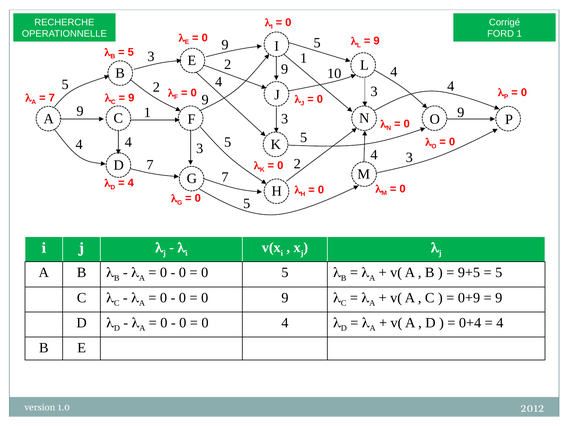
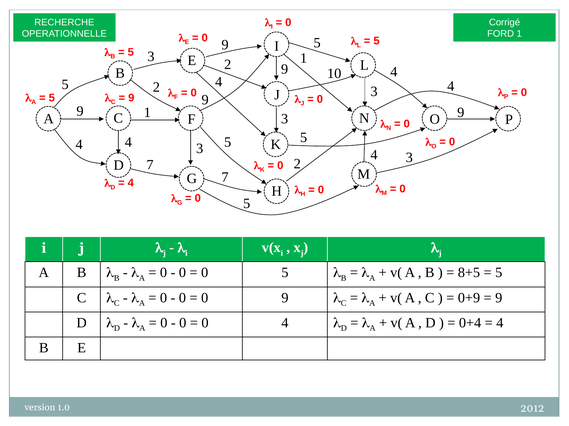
9: 9 -> 5 (377, 41)
7: 7 -> 5 (52, 98)
9+5: 9+5 -> 8+5 (469, 273)
